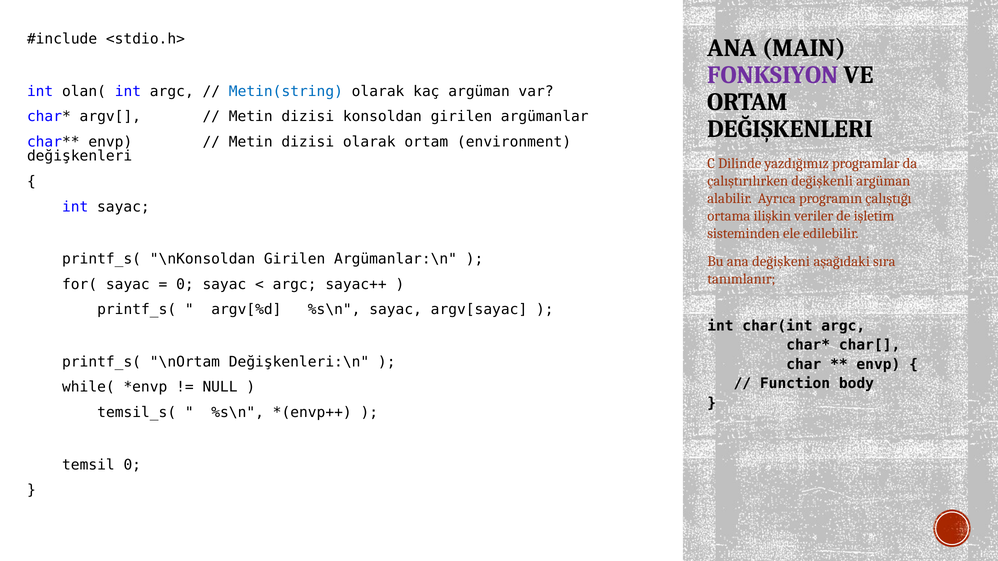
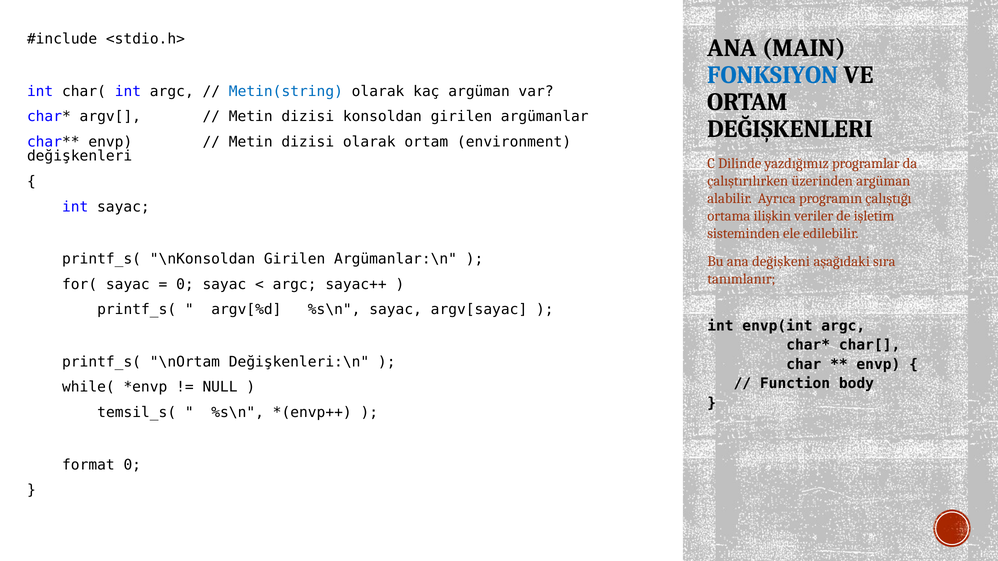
FONKSIYON colour: purple -> blue (773, 75)
olan(: olan( -> char( (84, 91)
değişkenli: değişkenli -> üzerinden (822, 181)
char(int: char(int -> envp(int (777, 326)
temsil: temsil -> format (88, 465)
